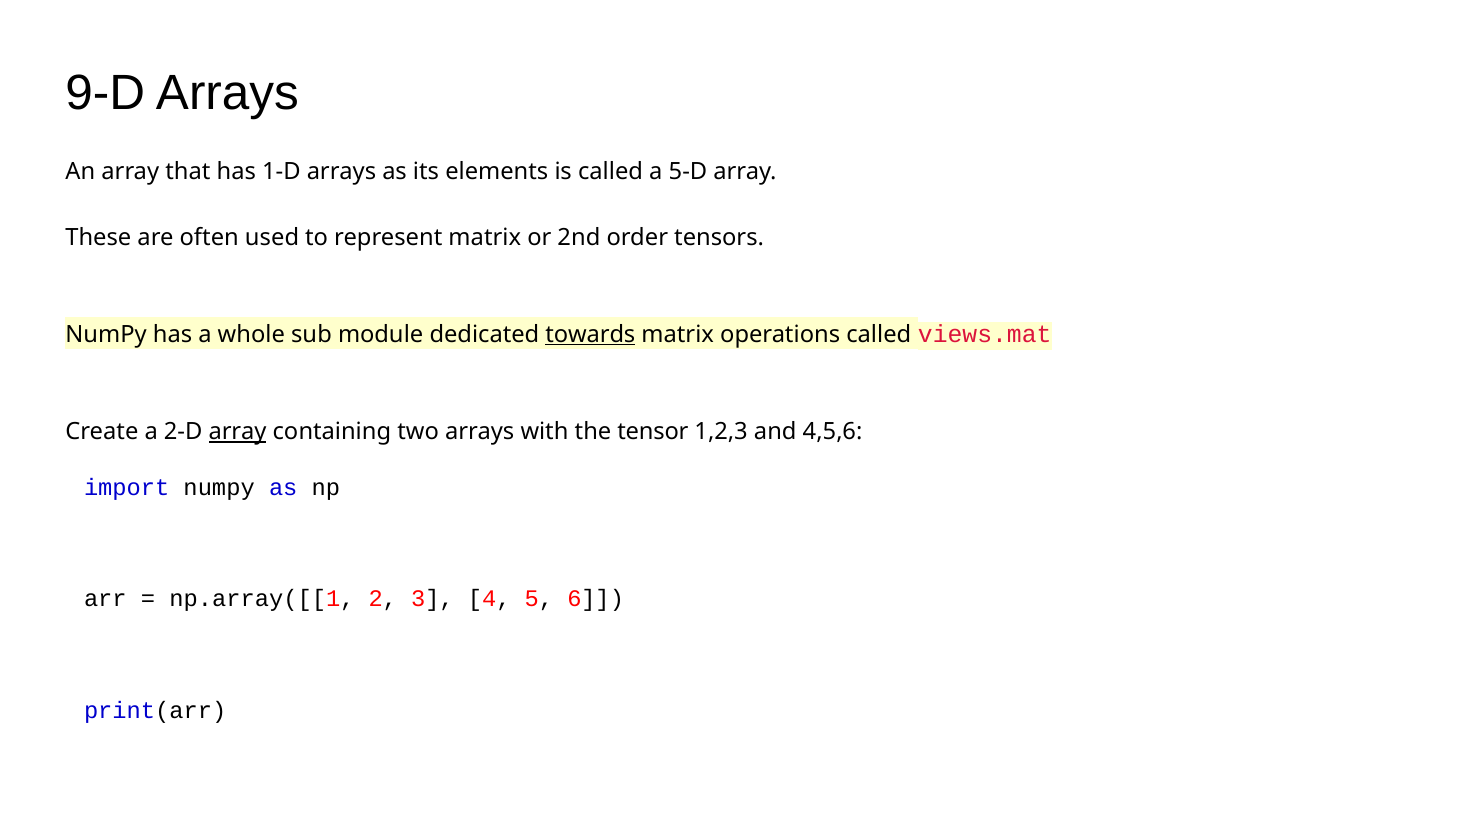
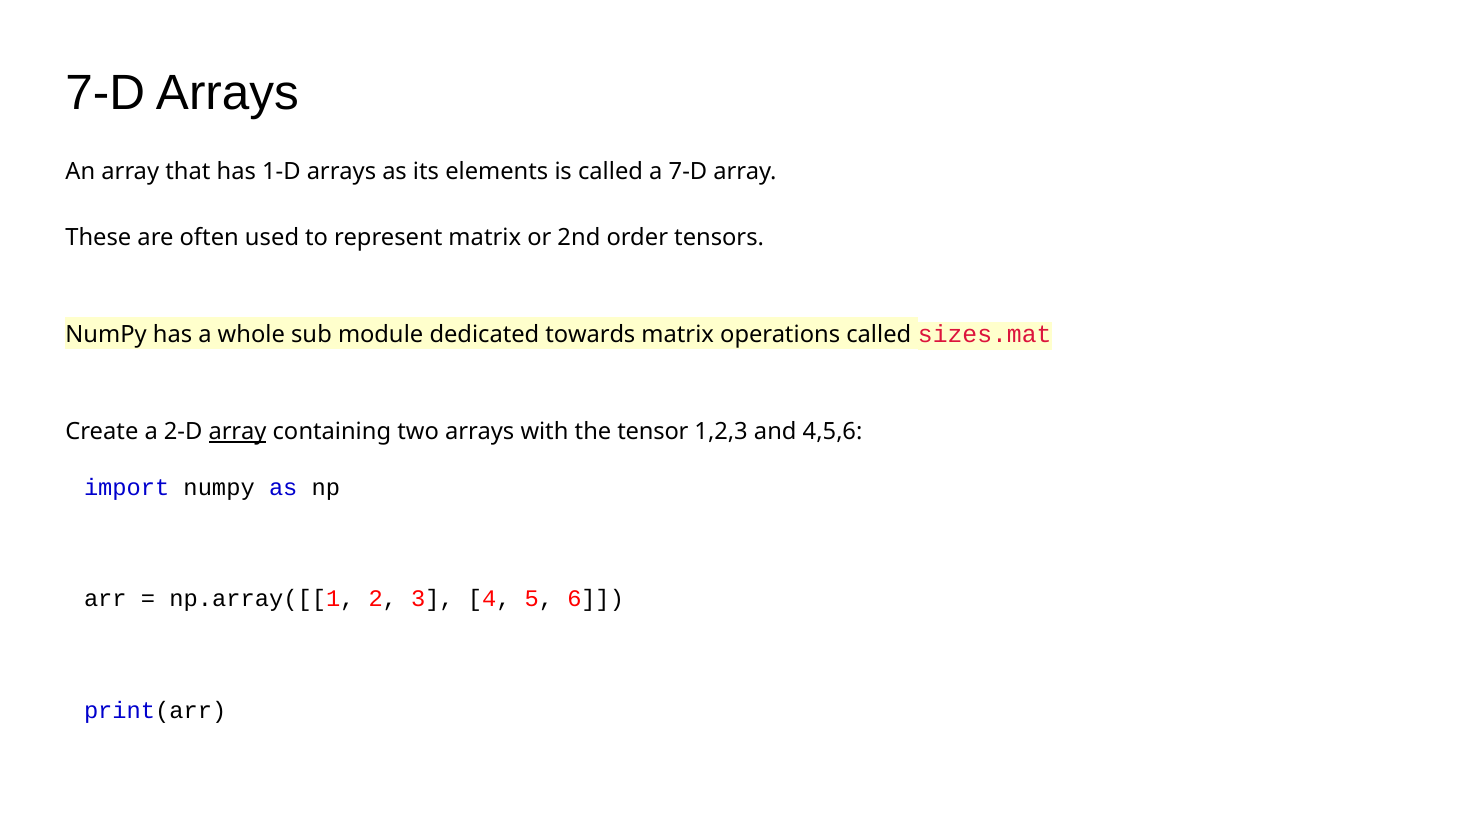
9-D: 9-D -> 7-D (105, 93)
a 5-D: 5-D -> 7-D (688, 171)
towards underline: present -> none (590, 334)
views.mat: views.mat -> sizes.mat (985, 334)
